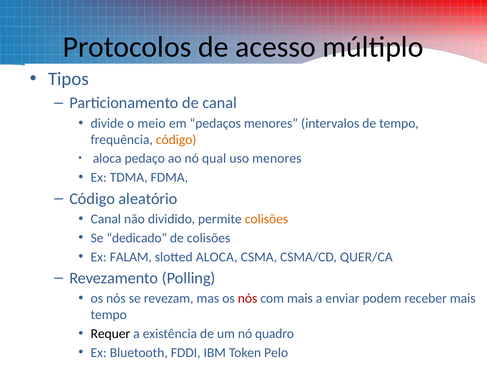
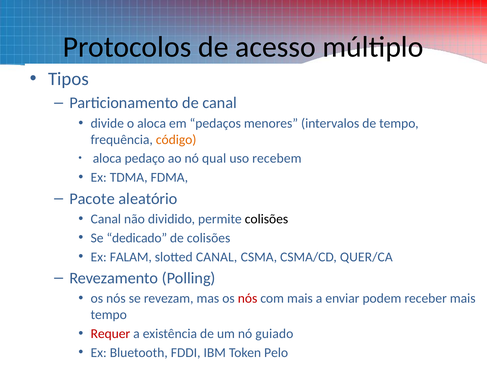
o meio: meio -> aloca (152, 123)
uso menores: menores -> recebem (277, 159)
Código: Código -> Pacote (92, 199)
colisões colour: orange -> black (266, 219)
slotted ALOCA: ALOCA -> CANAL (217, 257)
Requer colour: black -> red (110, 334)
quadro: quadro -> guiado (274, 334)
